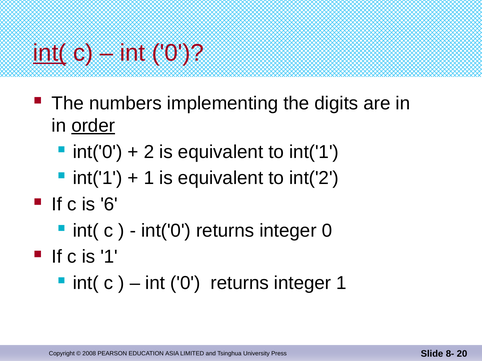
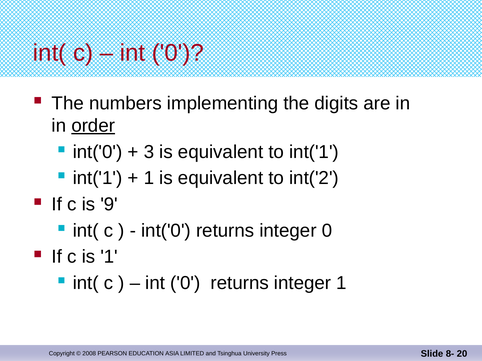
int( underline: present -> none (50, 53)
2: 2 -> 3 (149, 152)
6: 6 -> 9 (109, 205)
